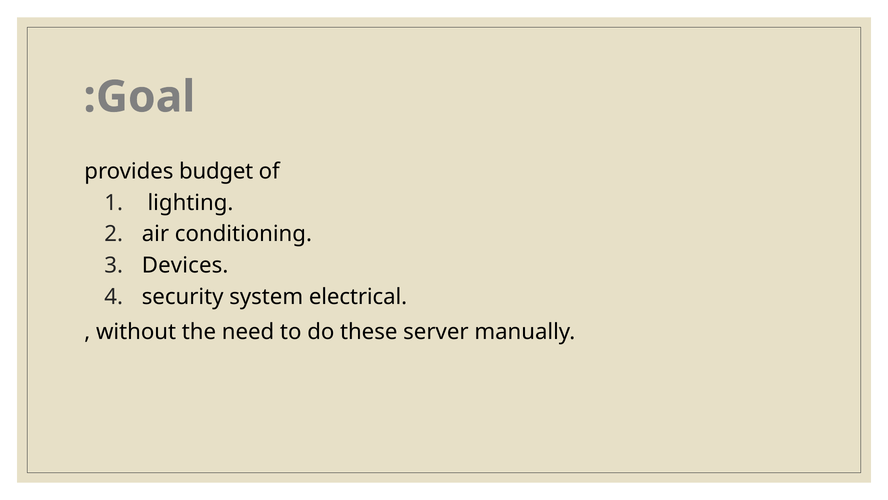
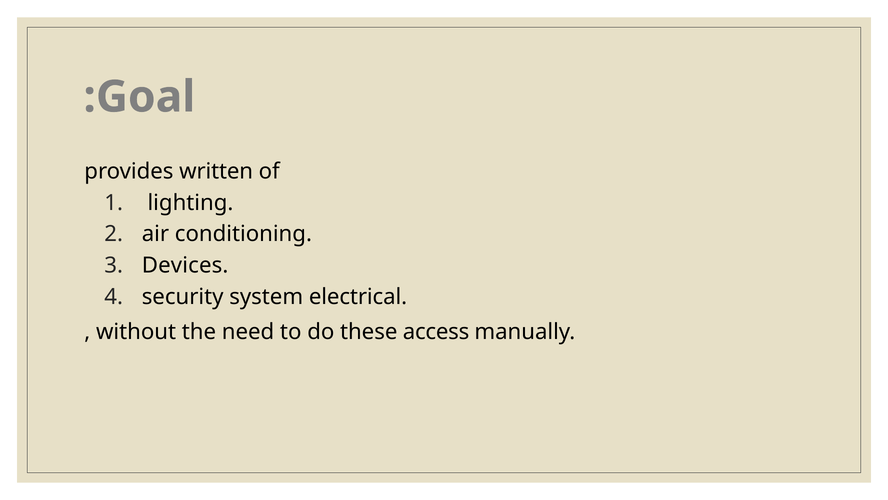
budget: budget -> written (216, 171)
server: server -> access (436, 331)
